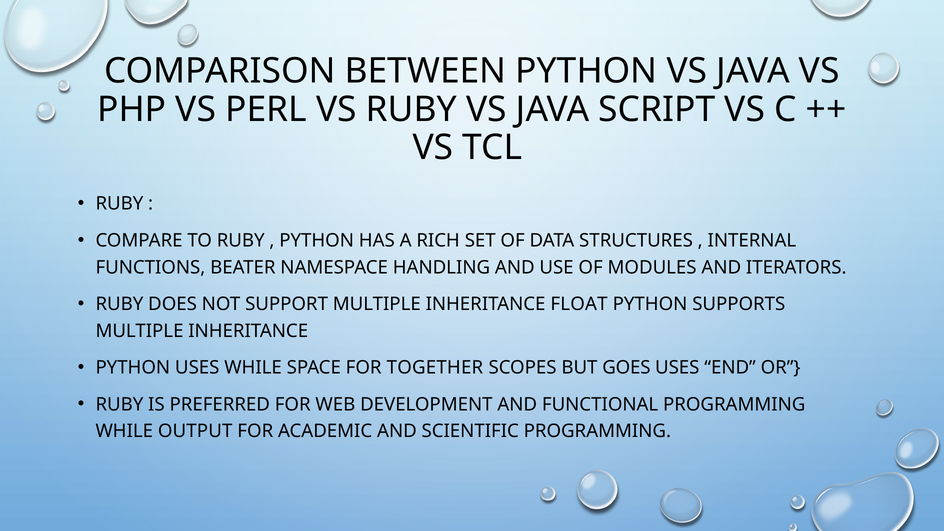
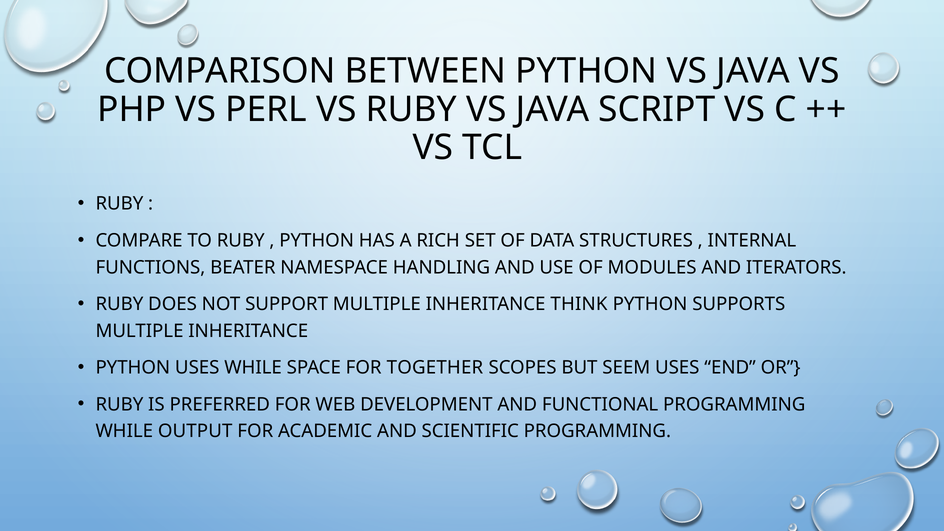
FLOAT: FLOAT -> THINK (579, 304)
GOES: GOES -> SEEM (626, 368)
